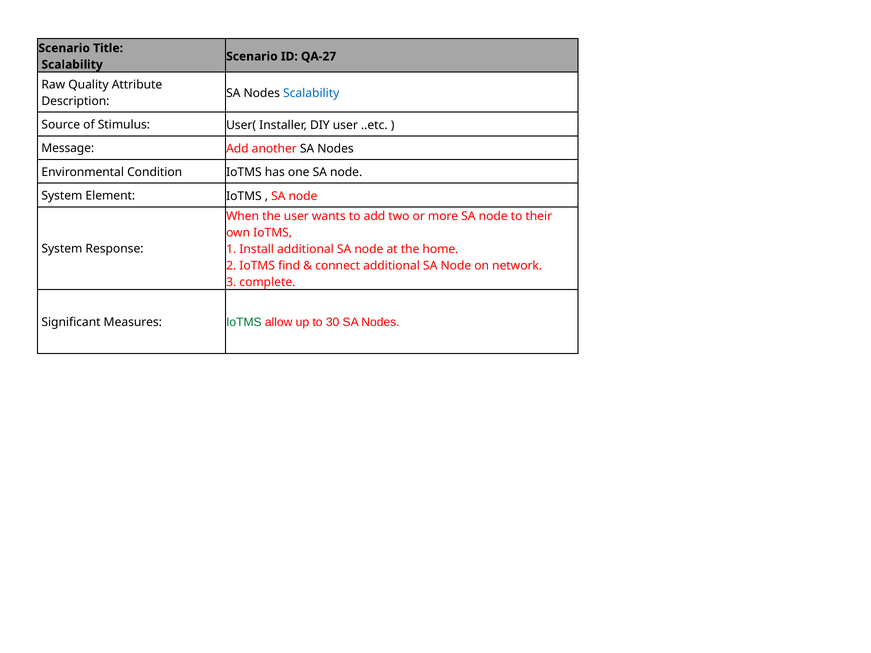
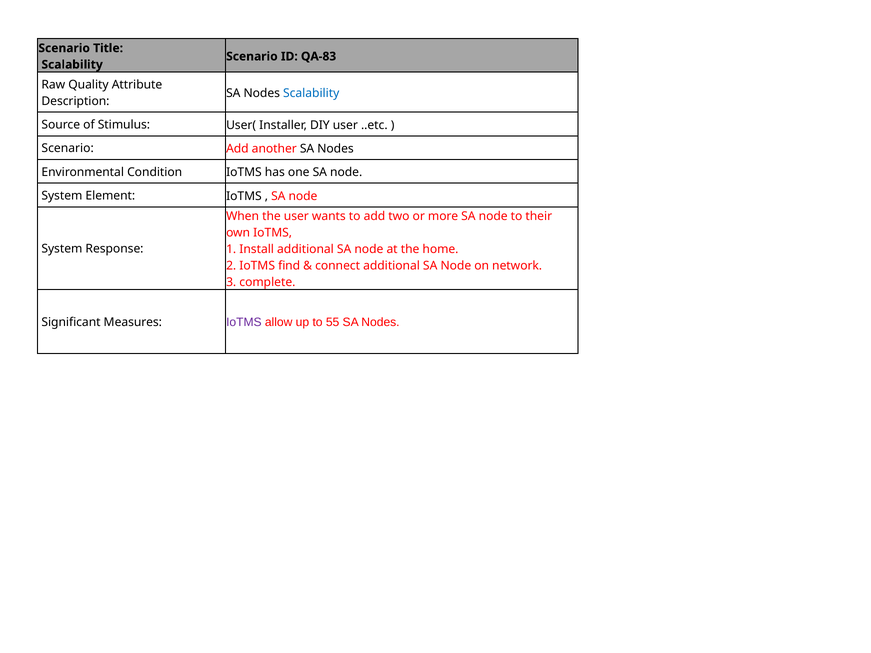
QA-27: QA-27 -> QA-83 (319, 56)
Message: Message -> Scenario (68, 148)
IoTMS colour: green -> purple (244, 322)
30: 30 -> 55 (333, 322)
